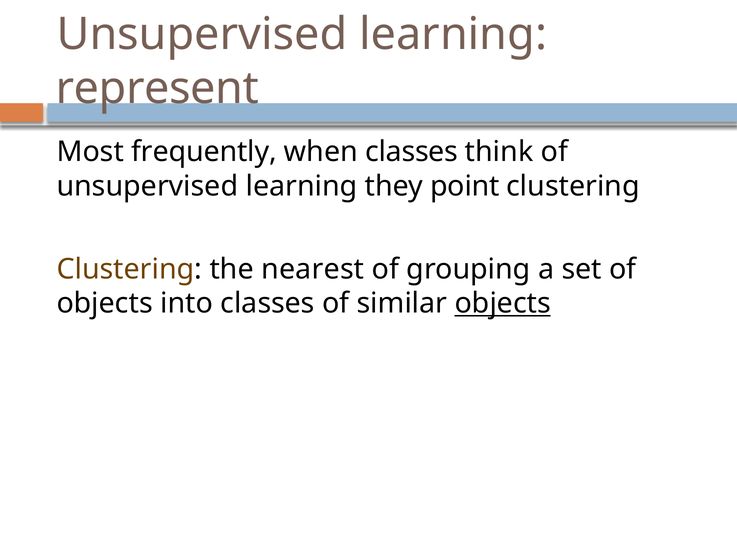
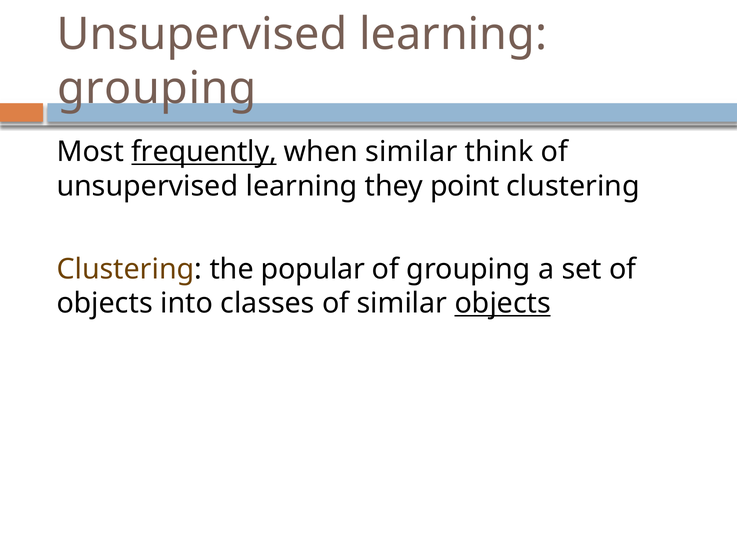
represent: represent -> grouping (157, 88)
frequently underline: none -> present (204, 152)
when classes: classes -> similar (411, 152)
nearest: nearest -> popular (313, 269)
